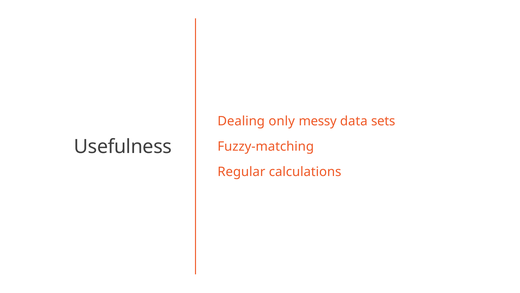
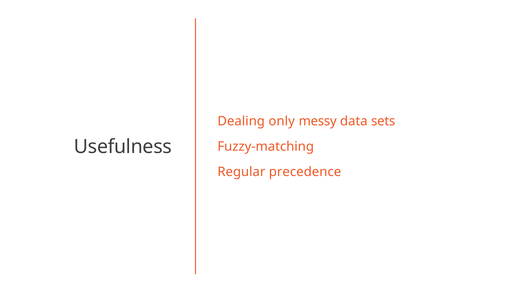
calculations: calculations -> precedence (305, 172)
